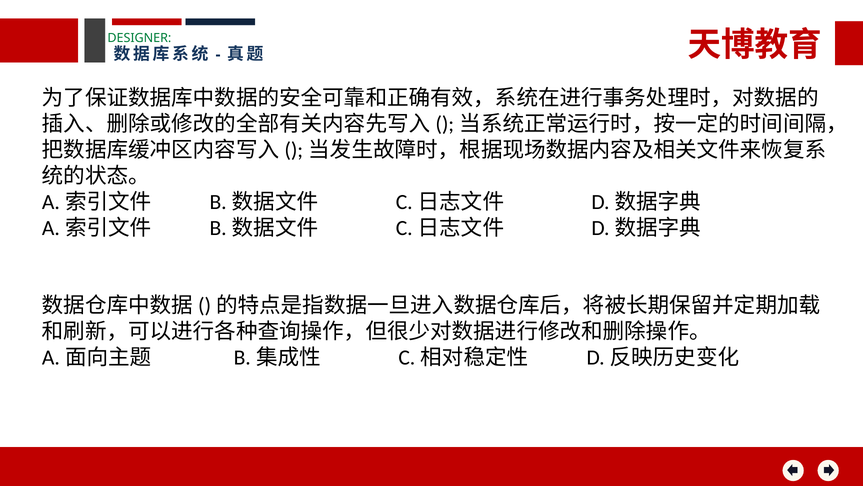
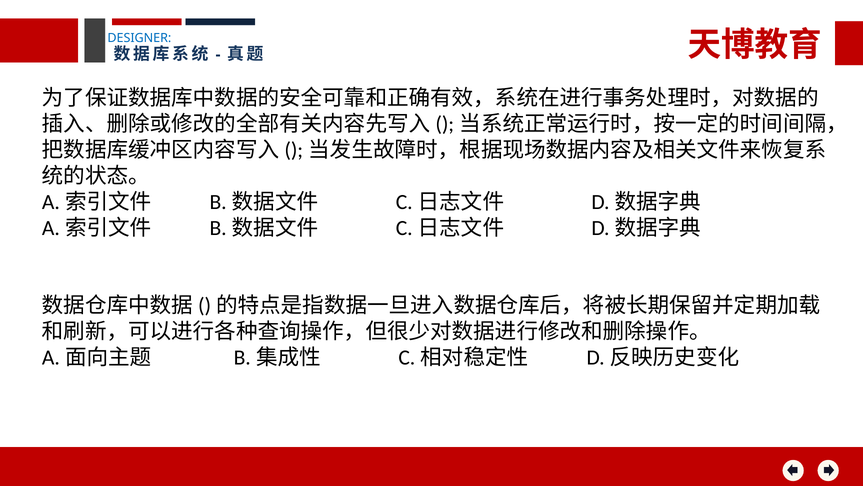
DESIGNER colour: green -> blue (139, 38)
